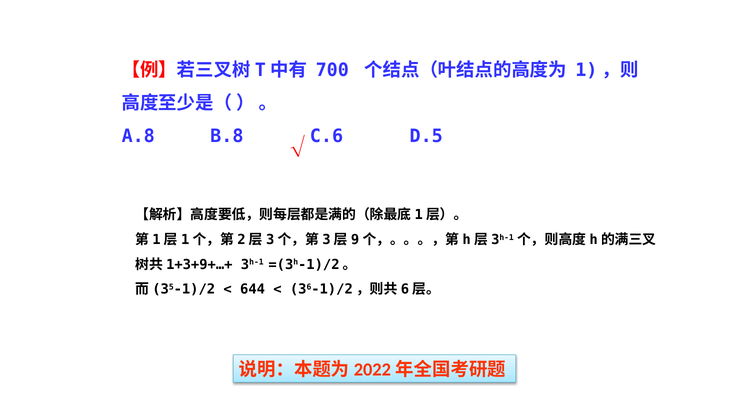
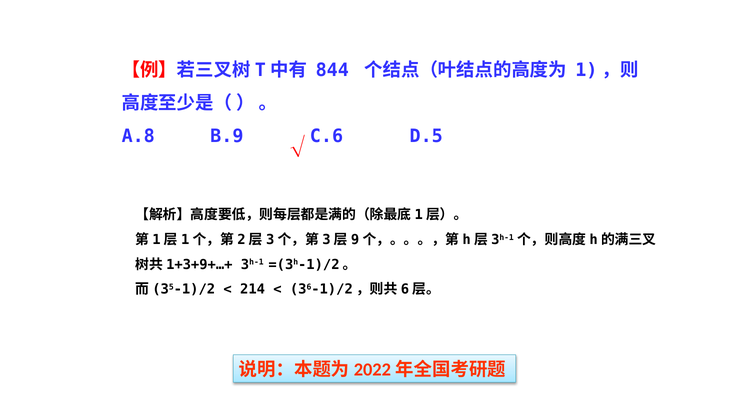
700: 700 -> 844 (332, 70)
B.8: B.8 -> B.9 (227, 136)
644: 644 -> 214 (253, 289)
